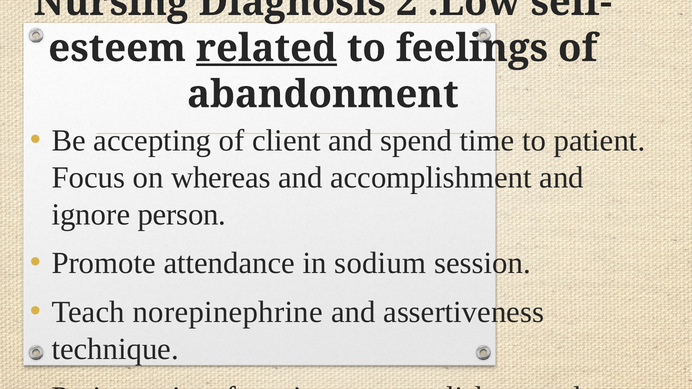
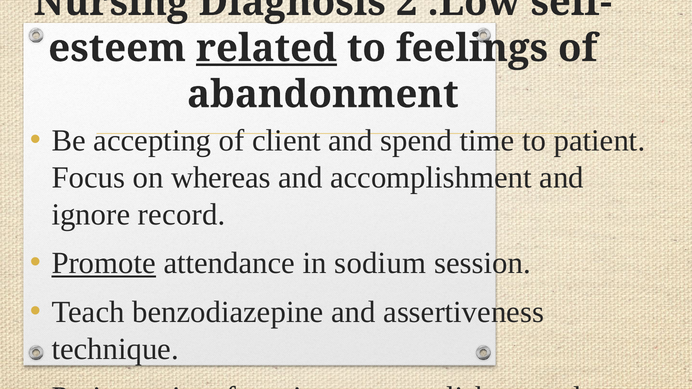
person: person -> record (182, 215)
Promote underline: none -> present (104, 263)
norepinephrine: norepinephrine -> benzodiazepine (228, 312)
